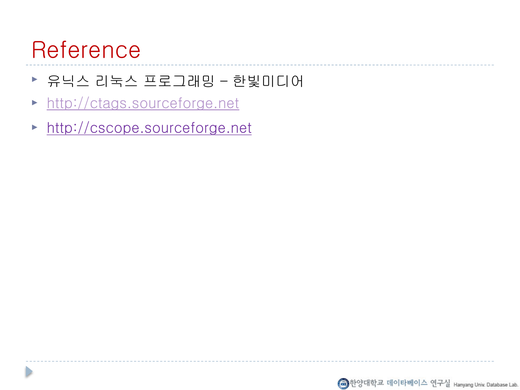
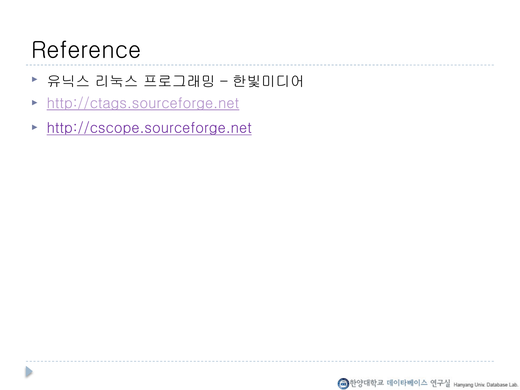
Reference colour: red -> black (86, 50)
